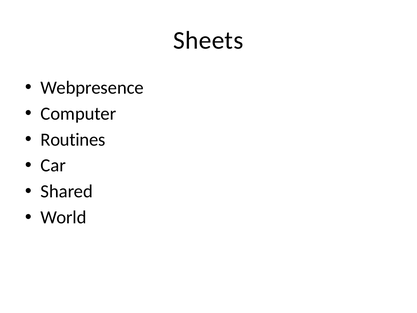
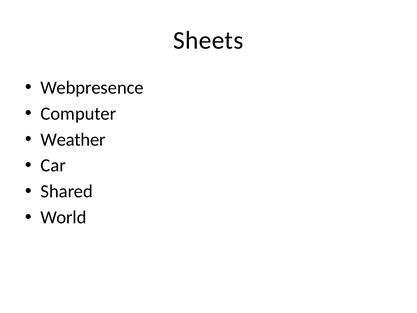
Routines: Routines -> Weather (73, 139)
